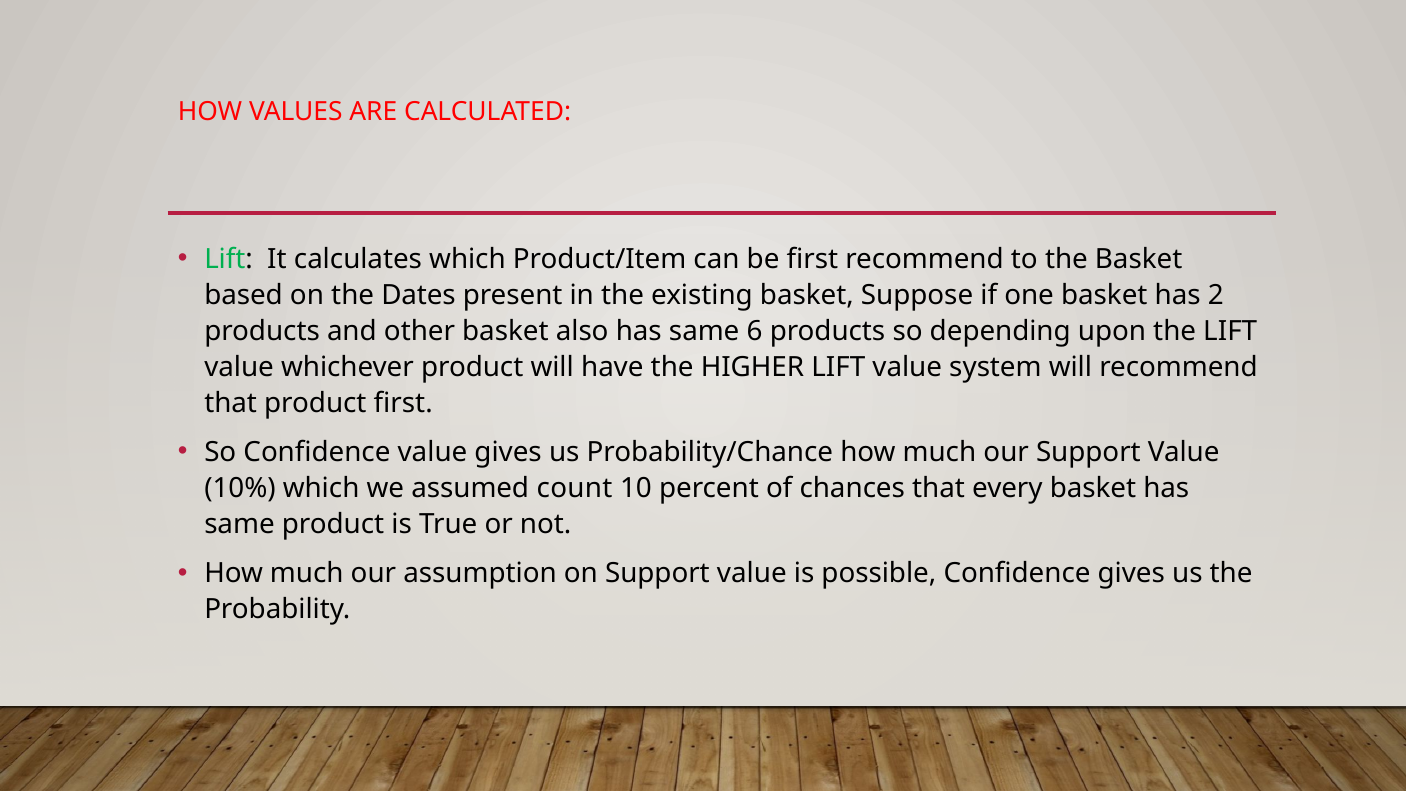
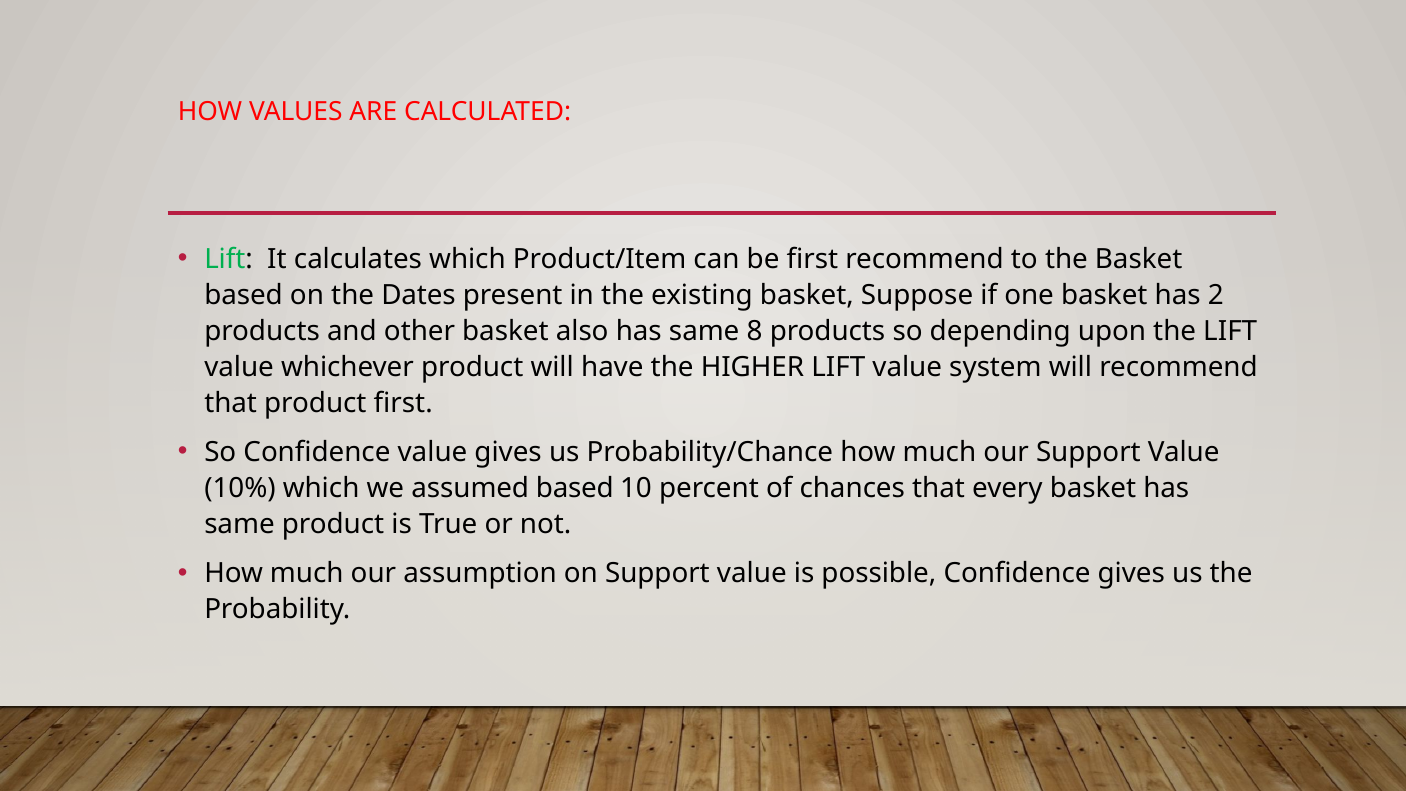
6: 6 -> 8 (755, 331)
assumed count: count -> based (575, 488)
